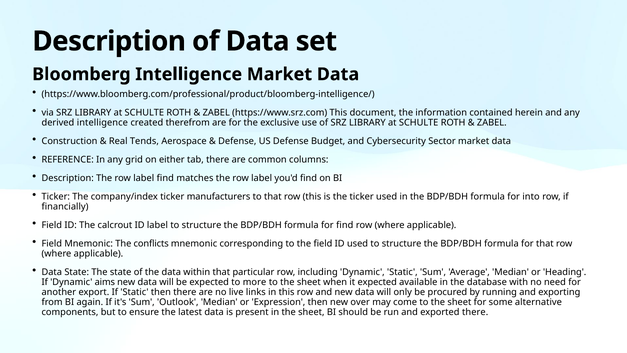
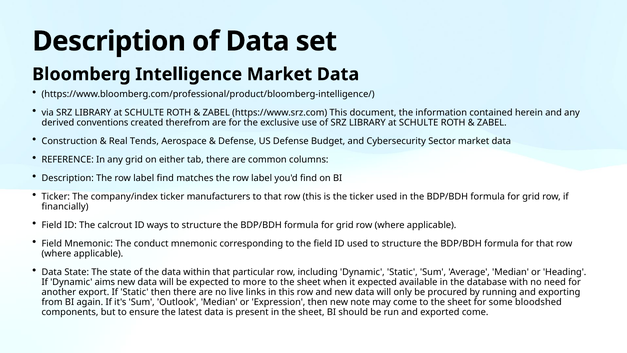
derived intelligence: intelligence -> conventions (102, 123)
into: into -> grid (531, 196)
ID label: label -> ways (158, 225)
find: find -> grid (345, 225)
conflicts: conflicts -> conduct (151, 243)
over: over -> note (360, 302)
alternative: alternative -> bloodshed (538, 302)
exported there: there -> come (475, 312)
